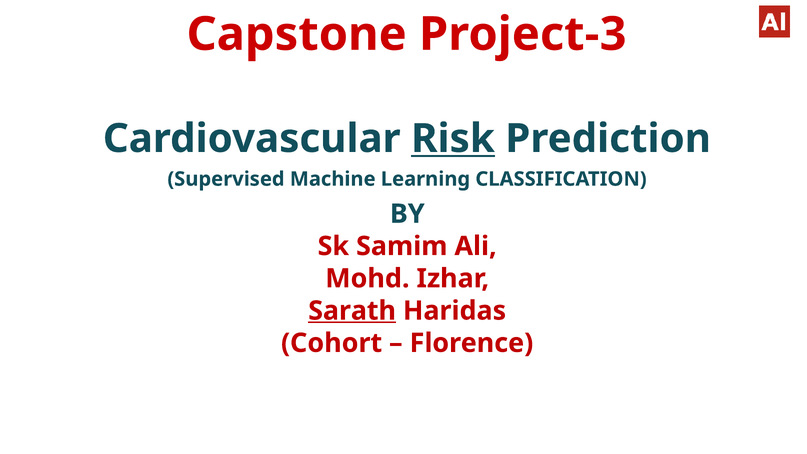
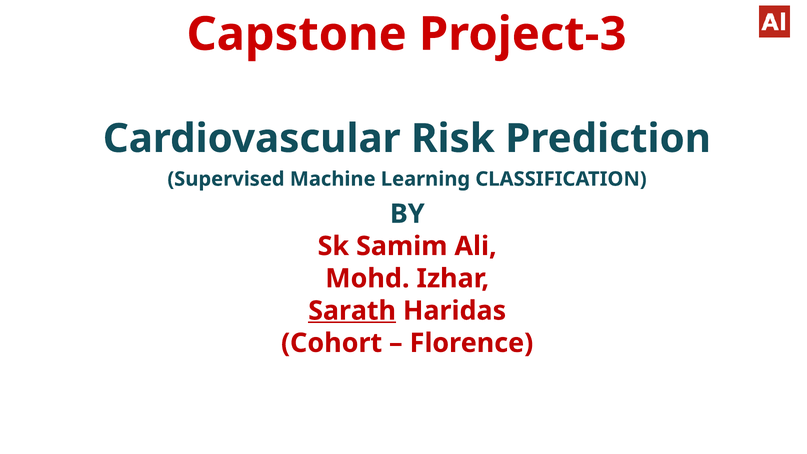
Risk underline: present -> none (453, 139)
